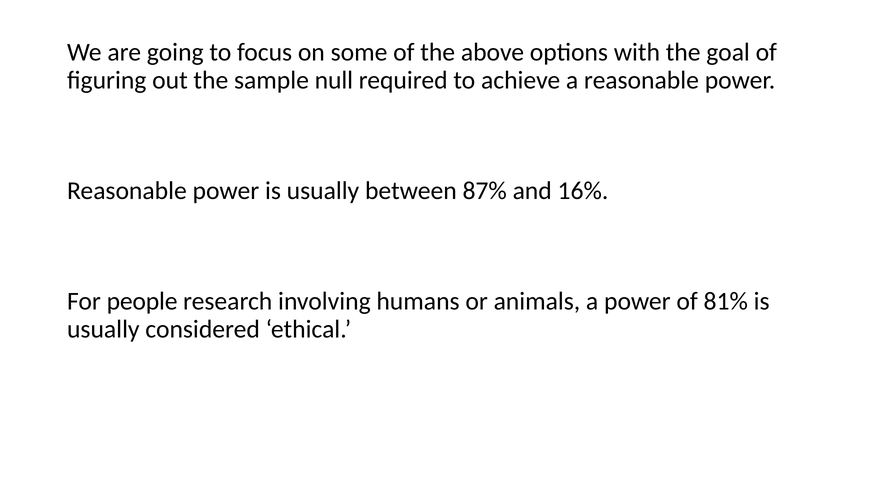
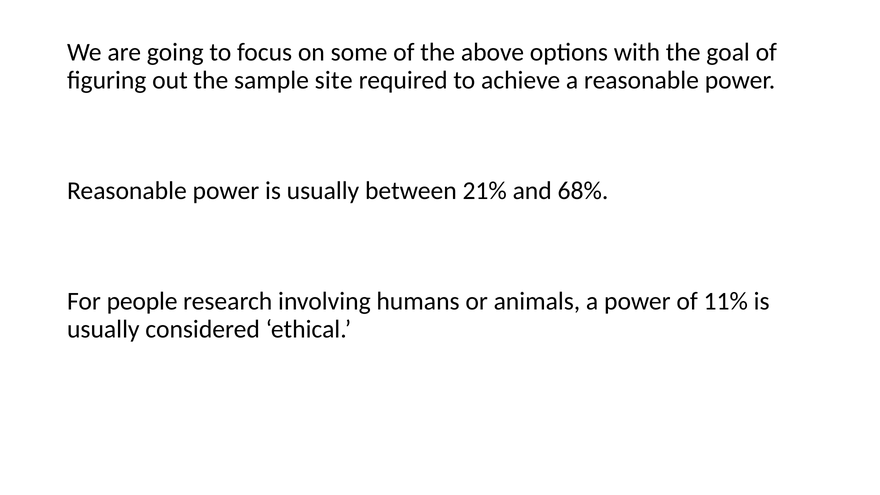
null: null -> site (334, 80)
87%: 87% -> 21% (485, 191)
16%: 16% -> 68% (583, 191)
81%: 81% -> 11% (726, 301)
